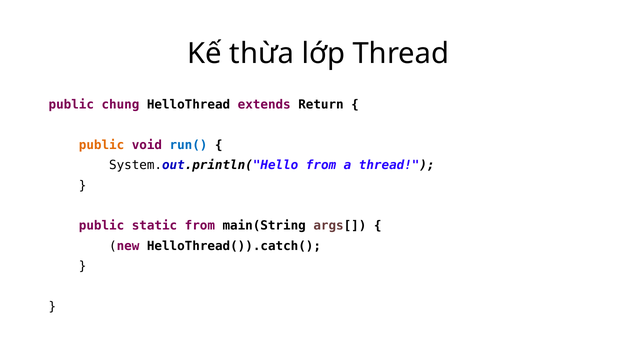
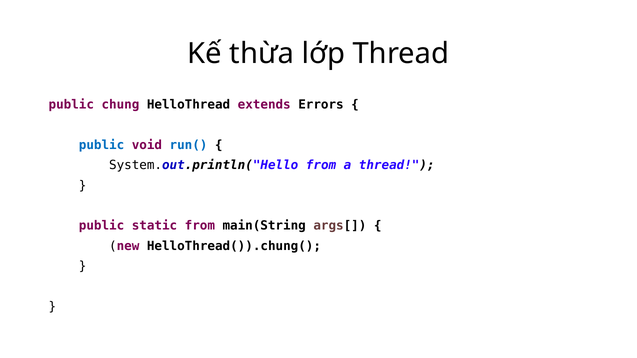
Return: Return -> Errors (321, 104)
public colour: orange -> blue (102, 145)
HelloThread()).catch(: HelloThread()).catch( -> HelloThread()).chung( (234, 246)
